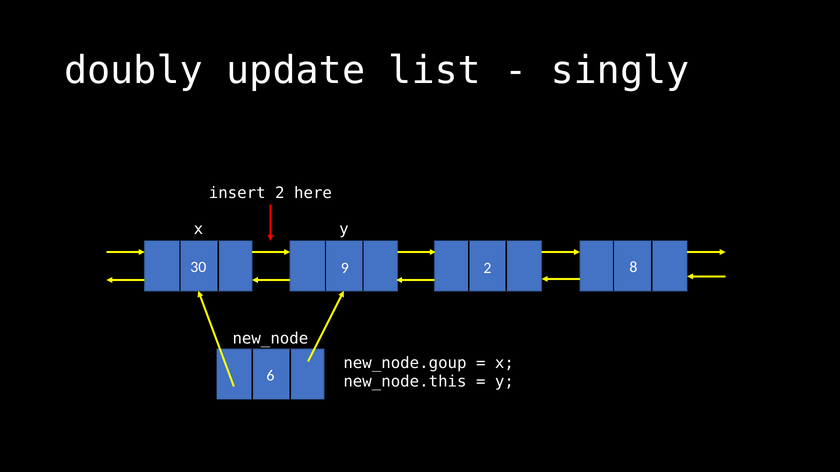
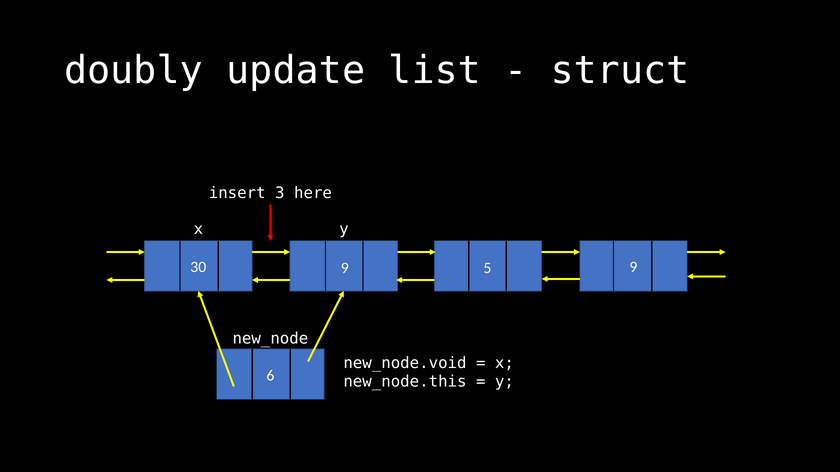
singly: singly -> struct (620, 71)
insert 2: 2 -> 3 (280, 193)
30 8: 8 -> 9 (633, 267)
9 2: 2 -> 5 (487, 268)
new_node.goup: new_node.goup -> new_node.void (405, 363)
